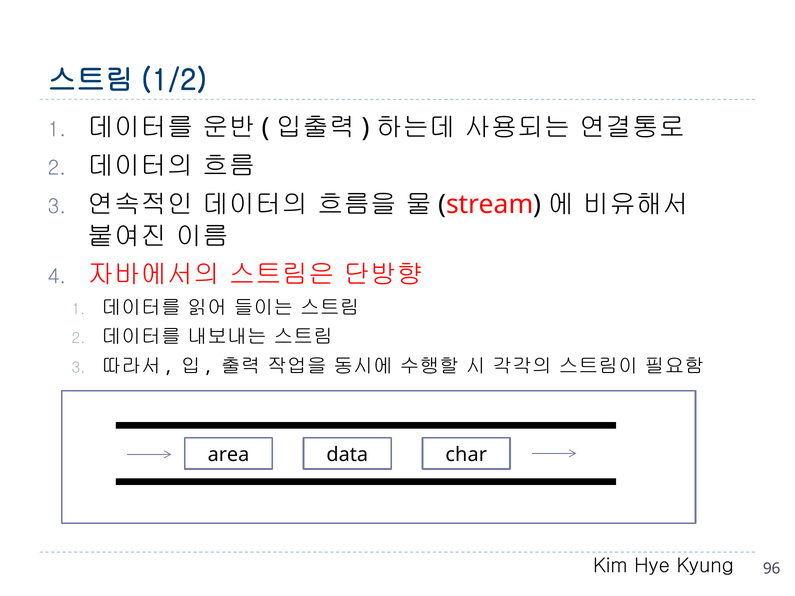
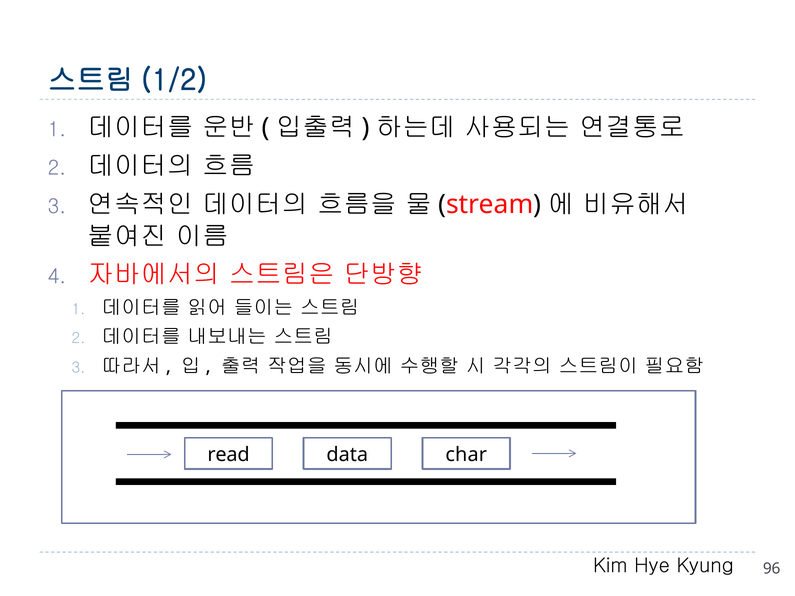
area: area -> read (229, 455)
